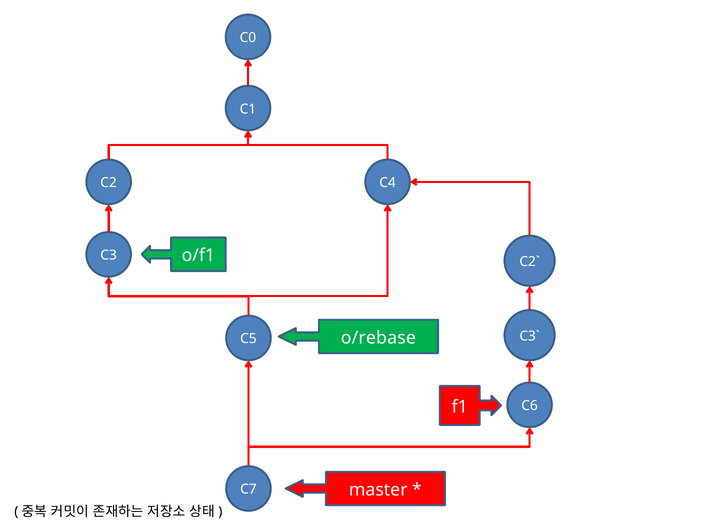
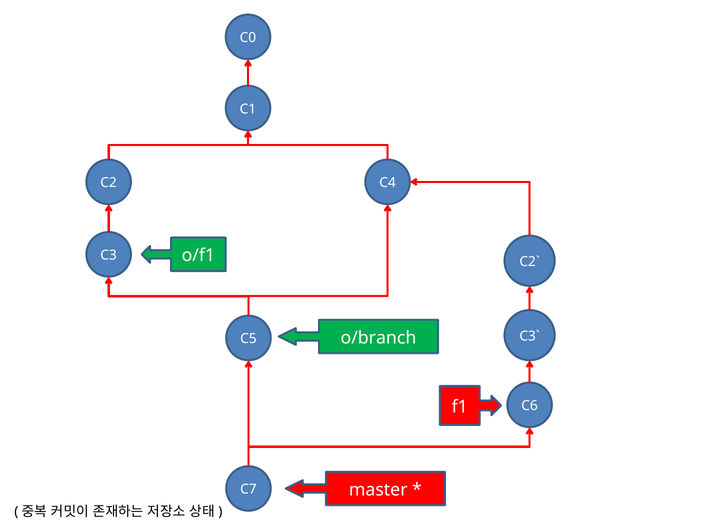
o/rebase: o/rebase -> o/branch (378, 338)
